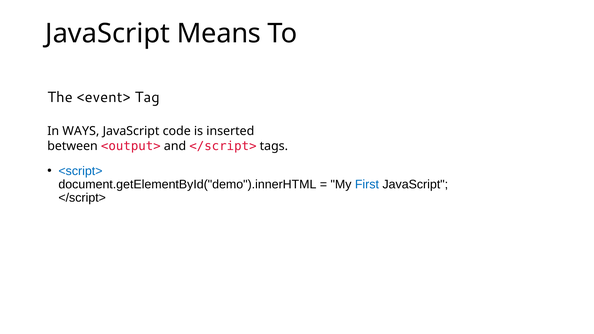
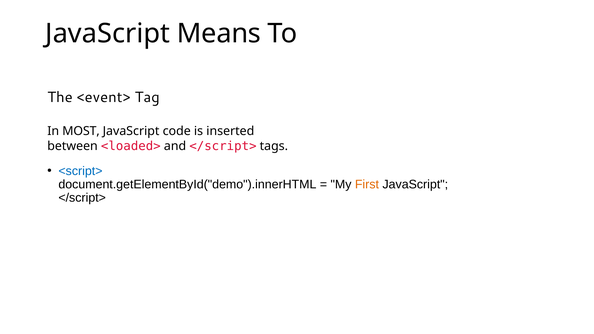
WAYS: WAYS -> MOST (81, 131)
<output>: <output> -> <loaded> (131, 146)
First colour: blue -> orange (367, 184)
